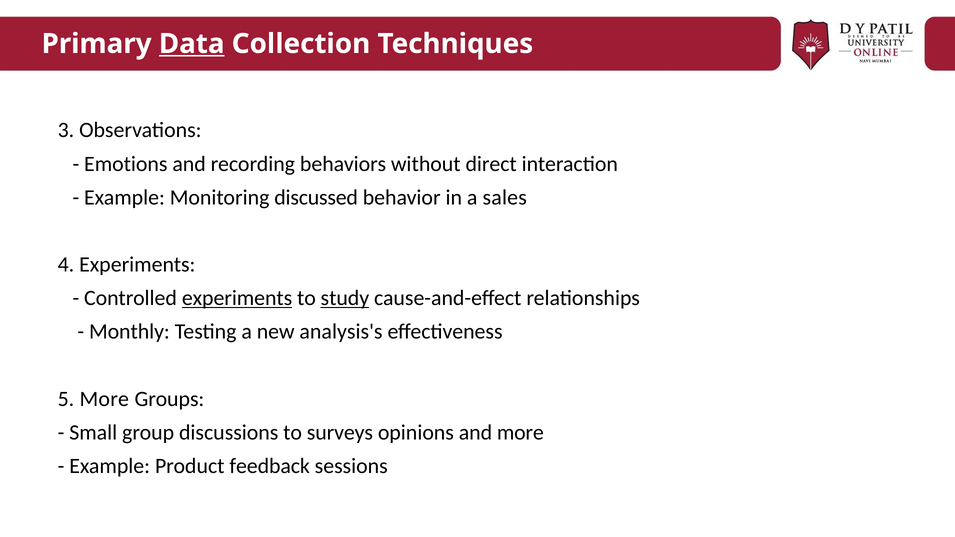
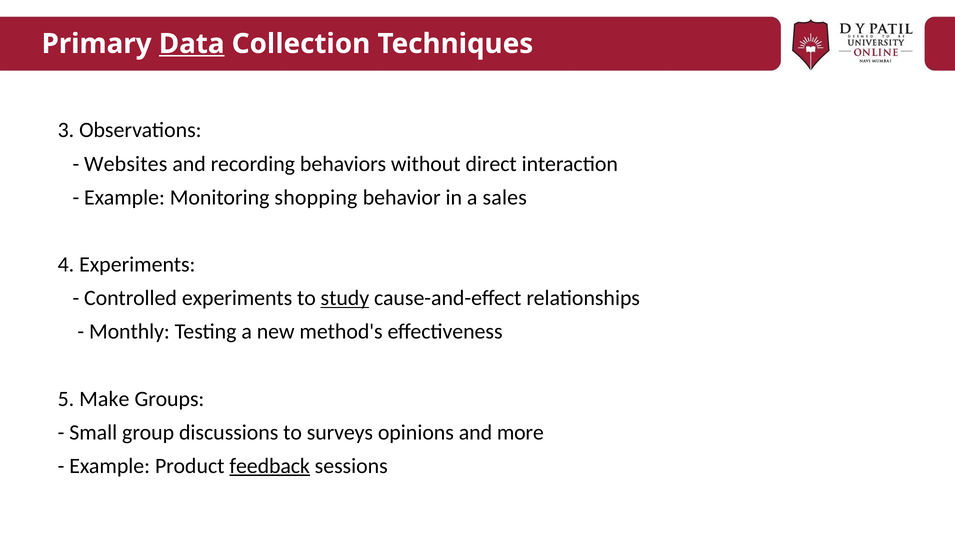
Emotions: Emotions -> Websites (126, 164)
discussed: discussed -> shopping (316, 197)
experiments underline: present -> none (237, 298)
analysis's: analysis's -> method's (341, 332)
5 More: More -> Make (104, 399)
feedback underline: none -> present (270, 466)
